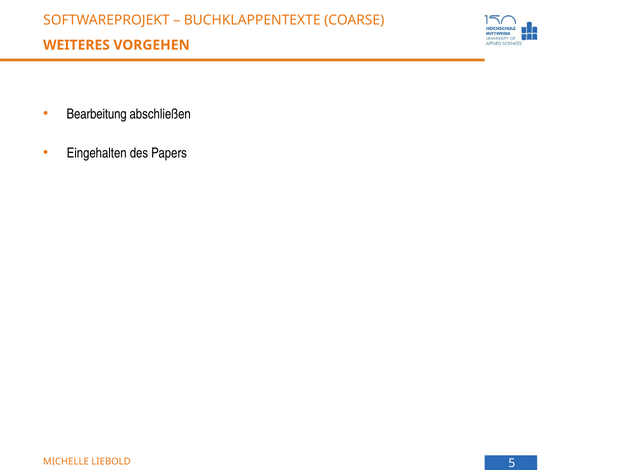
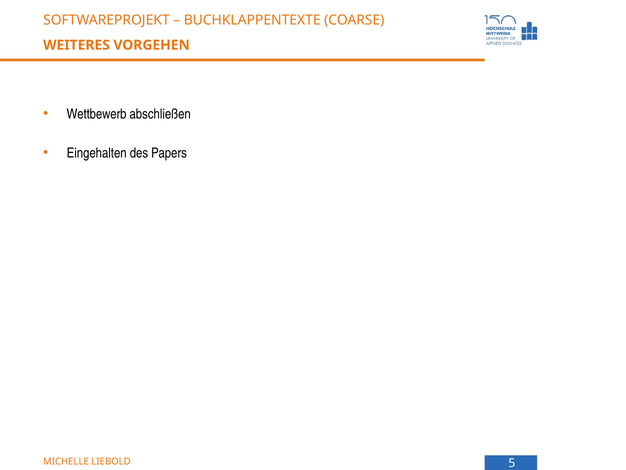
Bearbeitung: Bearbeitung -> Wettbewerb (97, 114)
